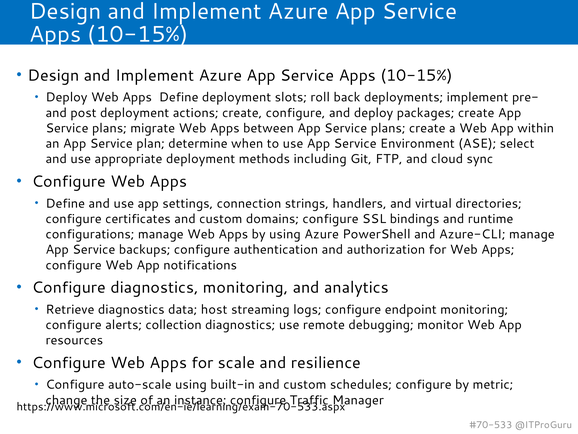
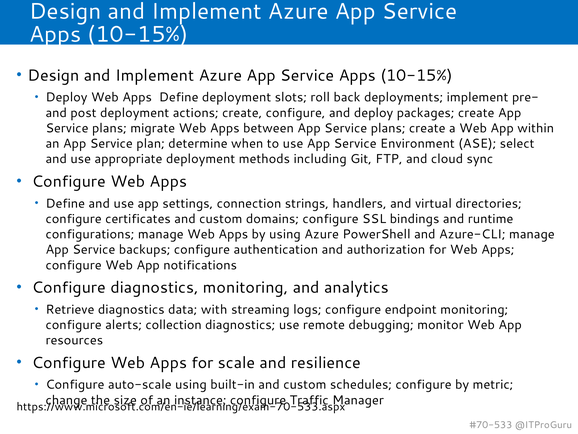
host: host -> with (214, 309)
